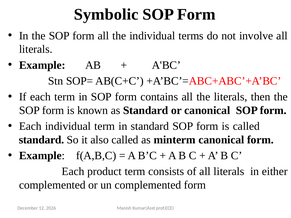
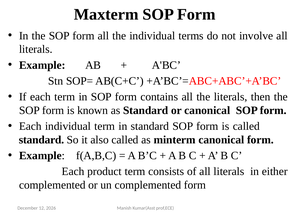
Symbolic: Symbolic -> Maxterm (106, 14)
